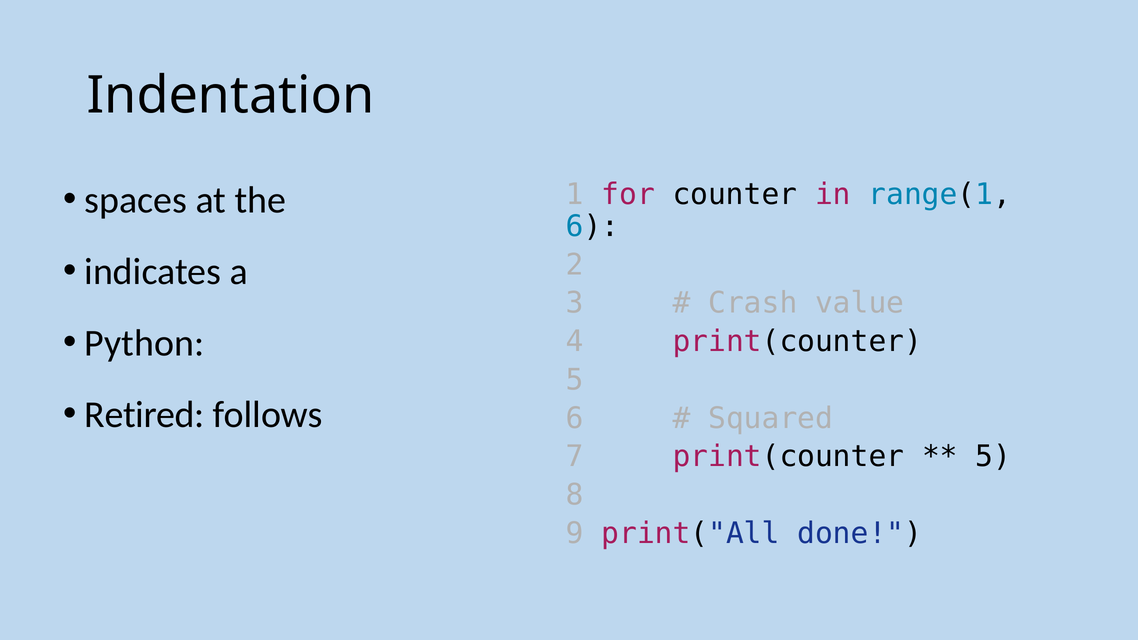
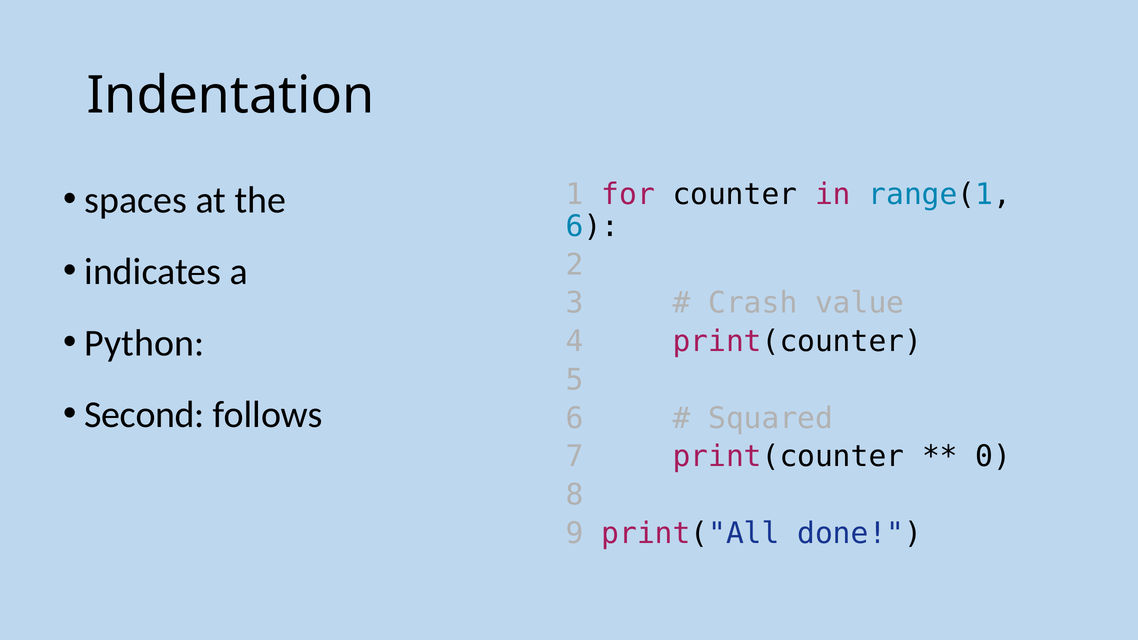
Retired: Retired -> Second (144, 415)
5: 5 -> 0 (993, 457)
